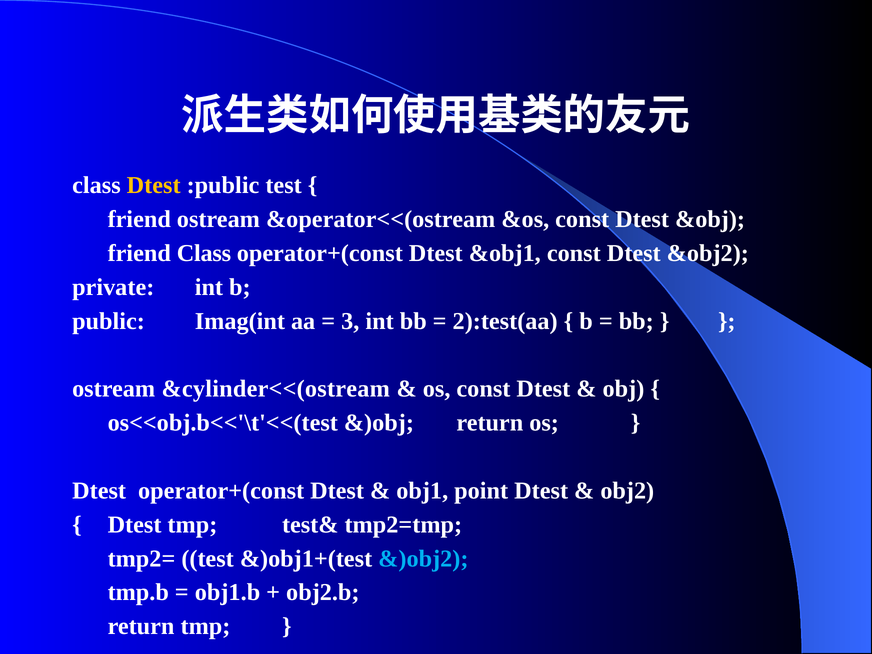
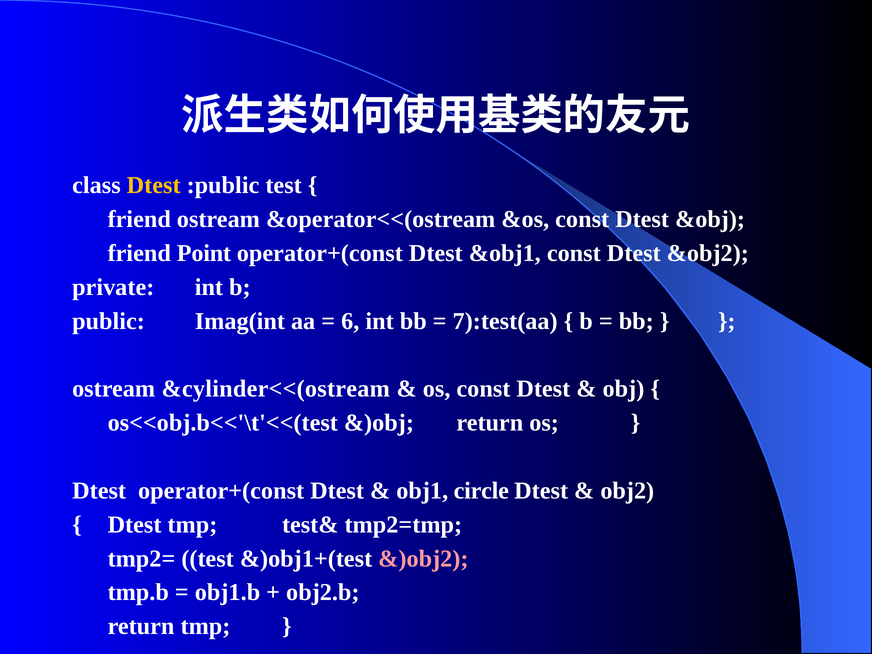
friend Class: Class -> Point (204, 253)
3: 3 -> 6 (350, 321)
2):test(aa: 2):test(aa -> 7):test(aa (505, 321)
point: point -> circle (481, 491)
&)obj2 colour: light blue -> pink (423, 559)
